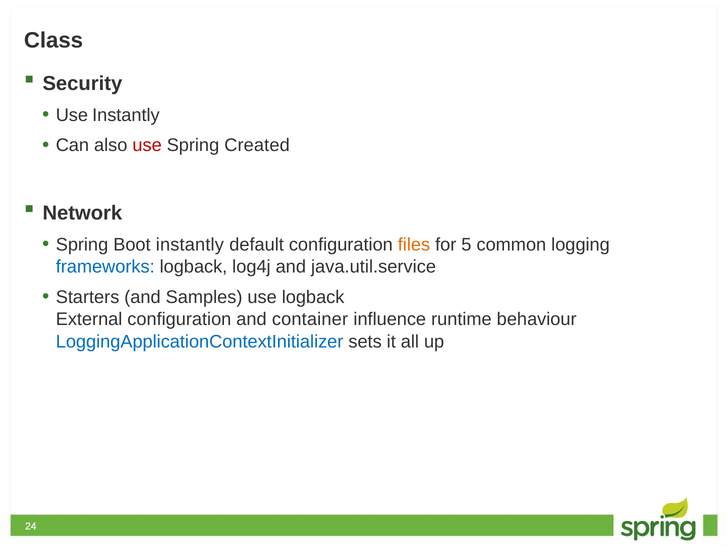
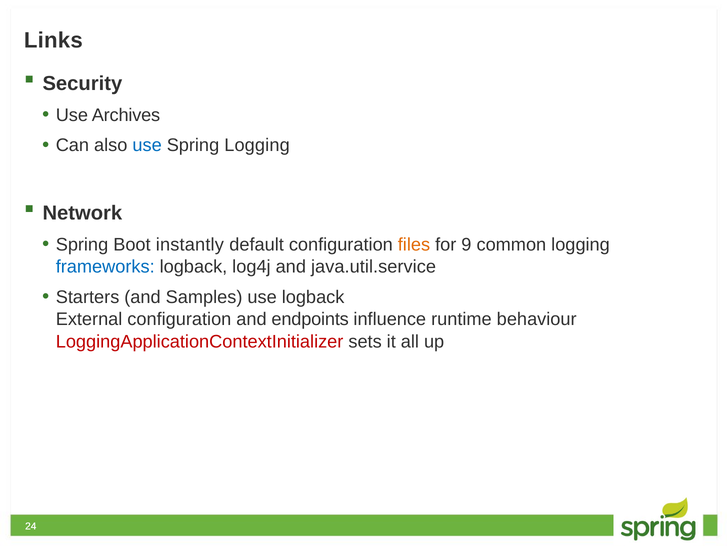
Class: Class -> Links (53, 40)
Use Instantly: Instantly -> Archives (126, 115)
use colour: red -> blue (147, 145)
Spring Created: Created -> Logging (257, 145)
5: 5 -> 9 (466, 244)
container: container -> endpoints (310, 319)
LoggingApplicationContextInitializer colour: blue -> red (200, 341)
